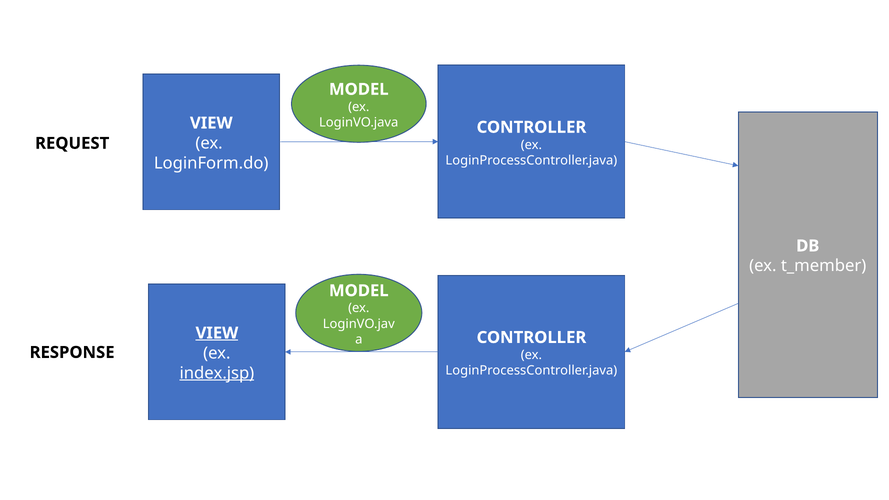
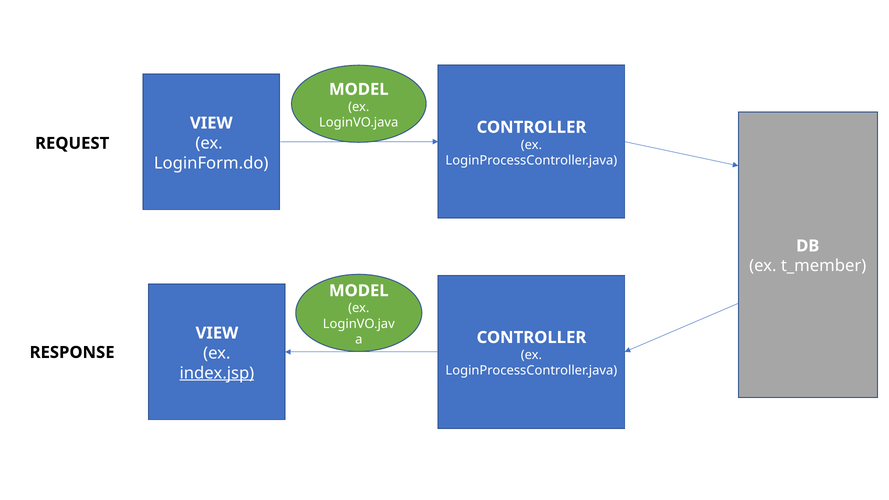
VIEW underline: present -> none (217, 333)
